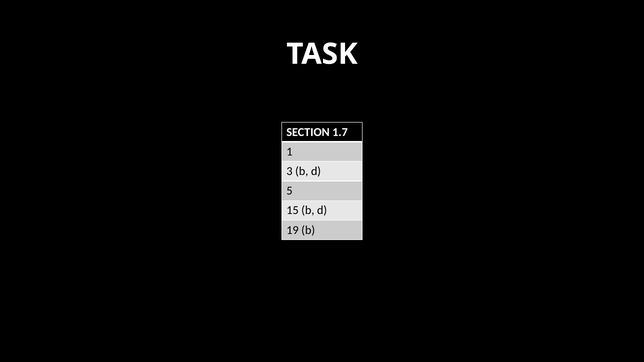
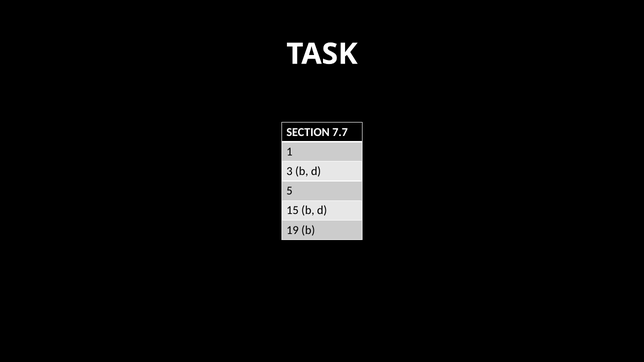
1.7: 1.7 -> 7.7 (340, 132)
